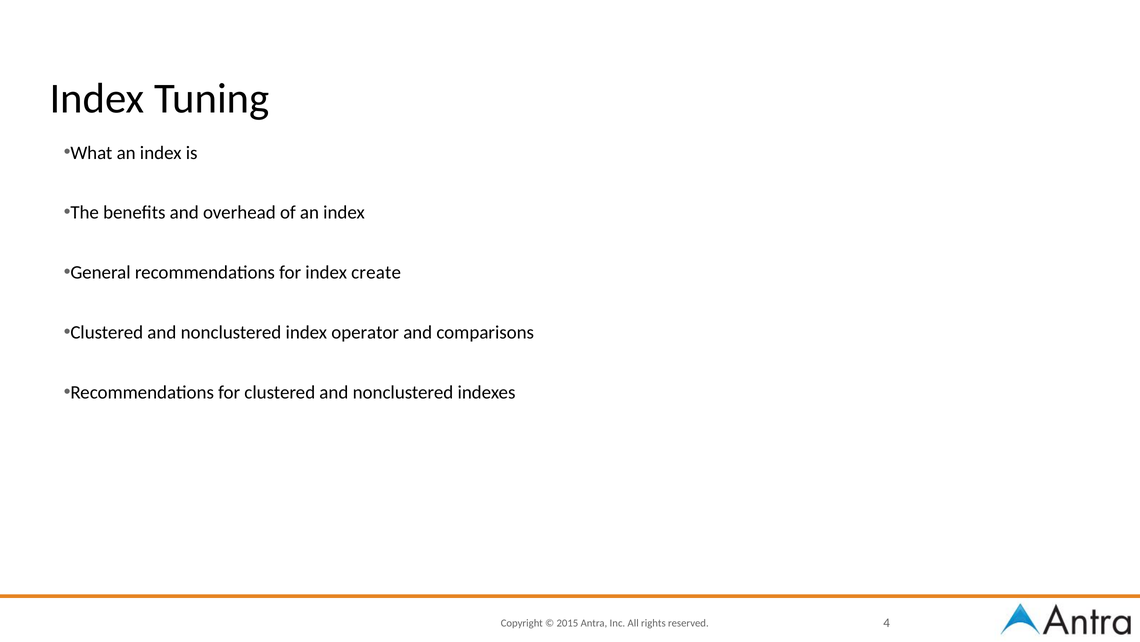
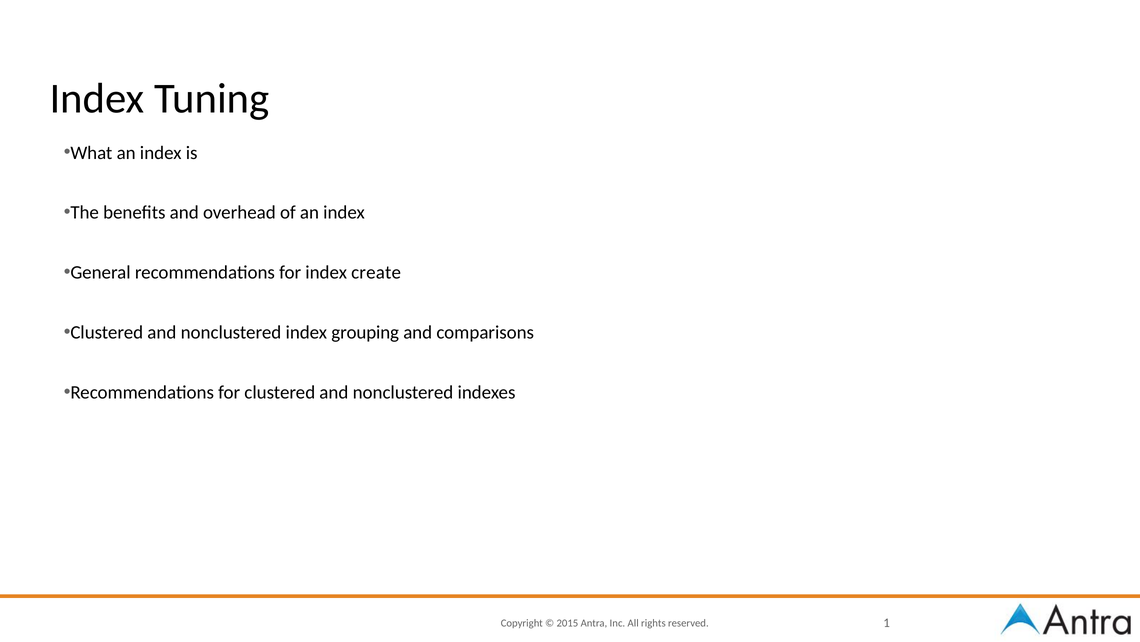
operator: operator -> grouping (365, 332)
4: 4 -> 1 (887, 622)
